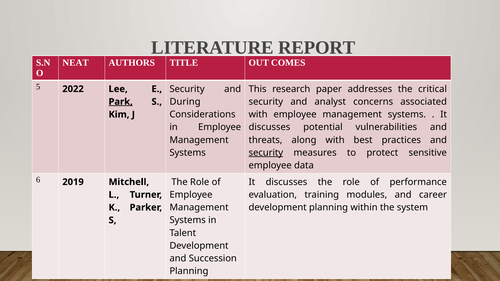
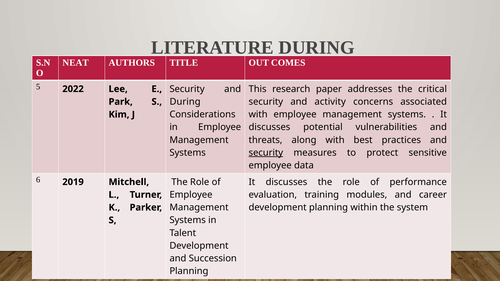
LITERATURE REPORT: REPORT -> DURING (317, 48)
analyst: analyst -> activity (330, 102)
Park underline: present -> none (121, 102)
